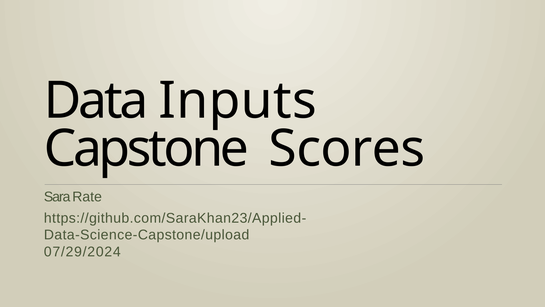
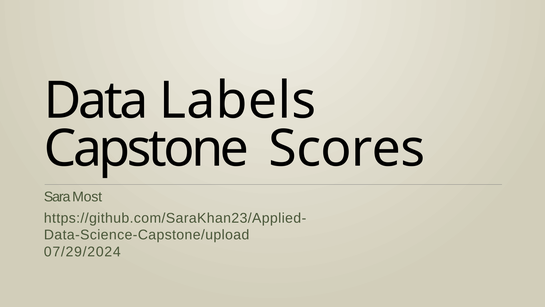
Inputs: Inputs -> Labels (238, 101)
Rate: Rate -> Most (87, 197)
